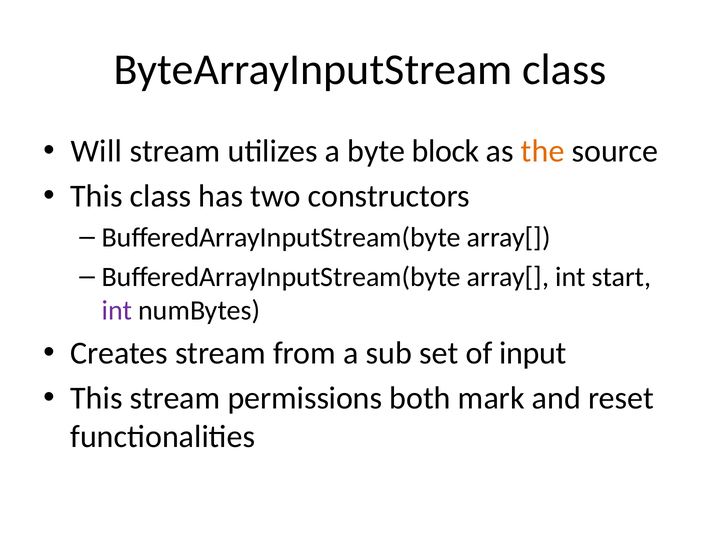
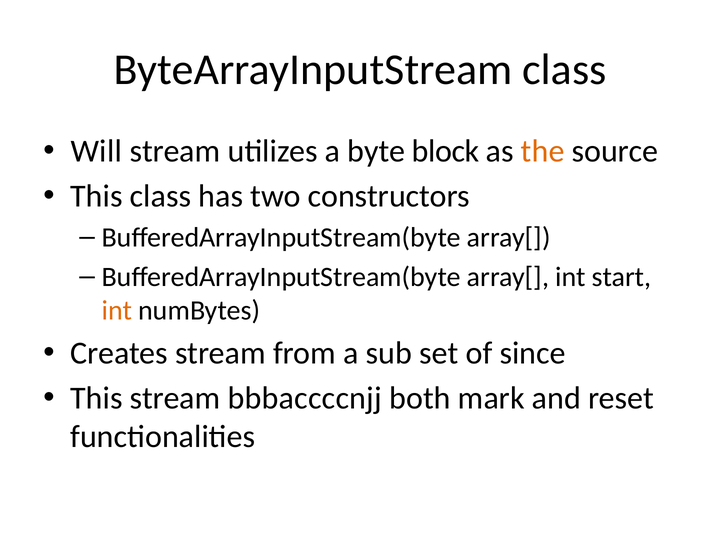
int colour: purple -> orange (117, 310)
input: input -> since (533, 353)
permissions: permissions -> bbbaccccnjj (305, 398)
